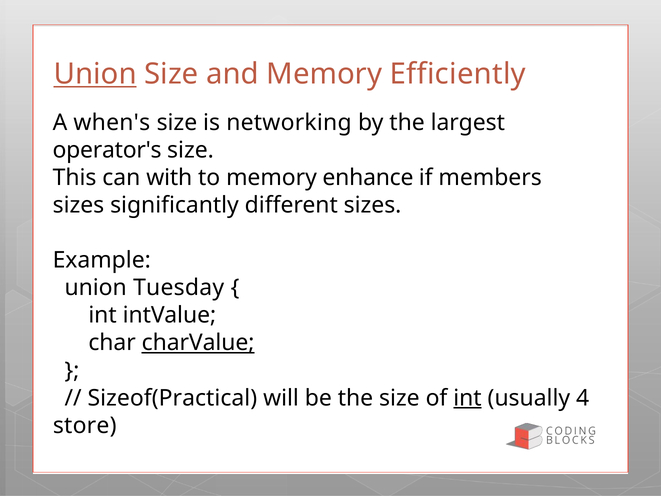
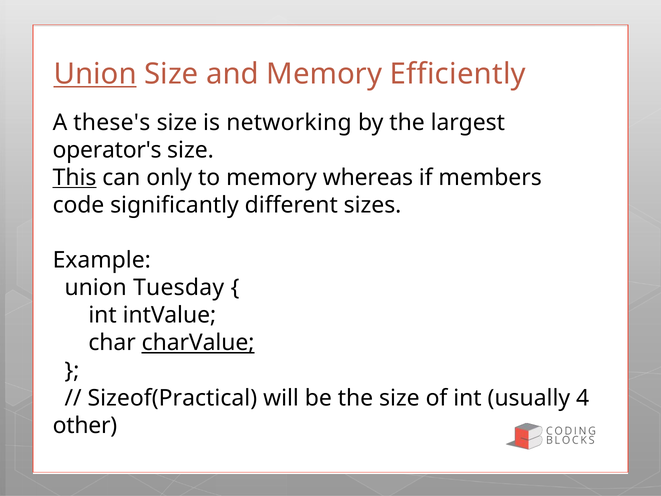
when's: when's -> these's (112, 122)
This underline: none -> present (75, 178)
with: with -> only (169, 178)
enhance: enhance -> whereas (368, 178)
sizes: sizes -> code (78, 205)
int underline: present -> none (467, 398)
store: store -> other (85, 425)
